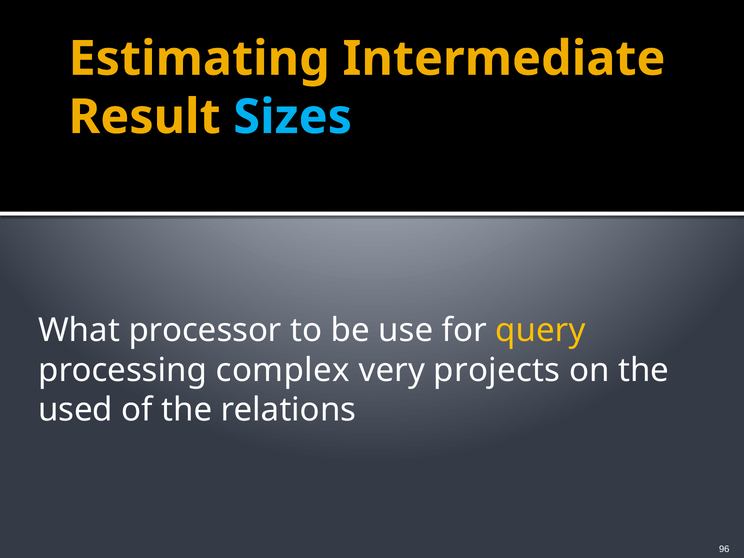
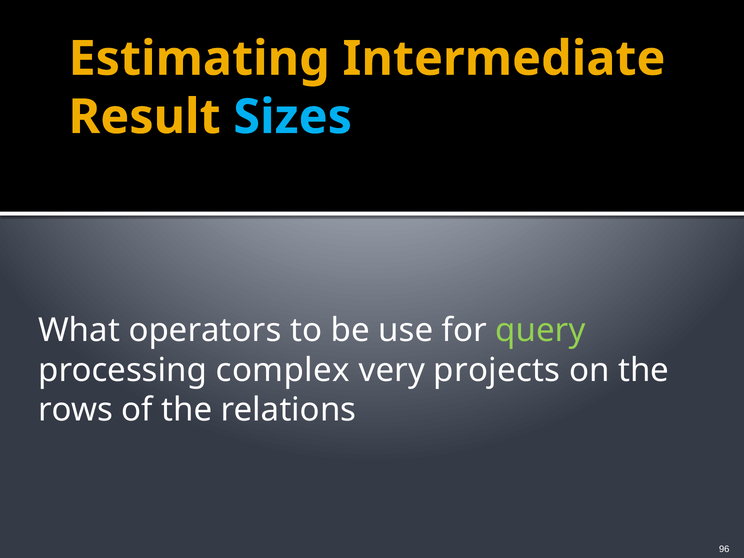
processor: processor -> operators (205, 330)
query colour: yellow -> light green (540, 330)
used: used -> rows (76, 410)
